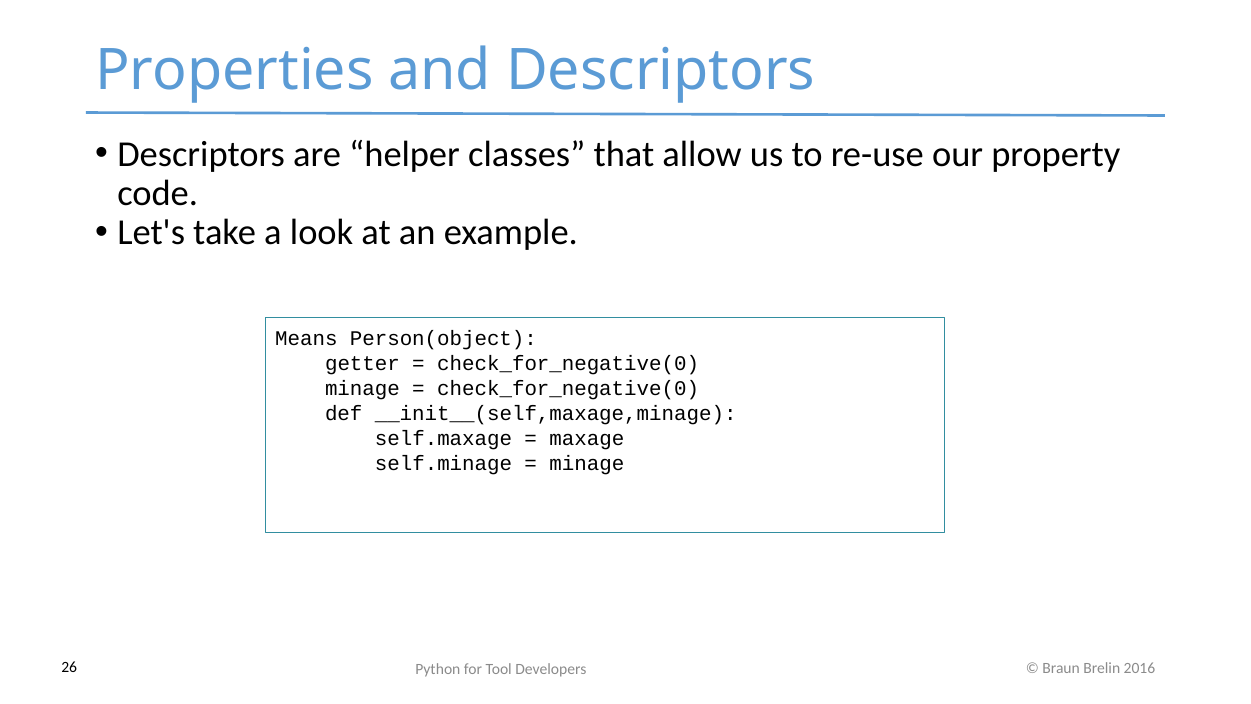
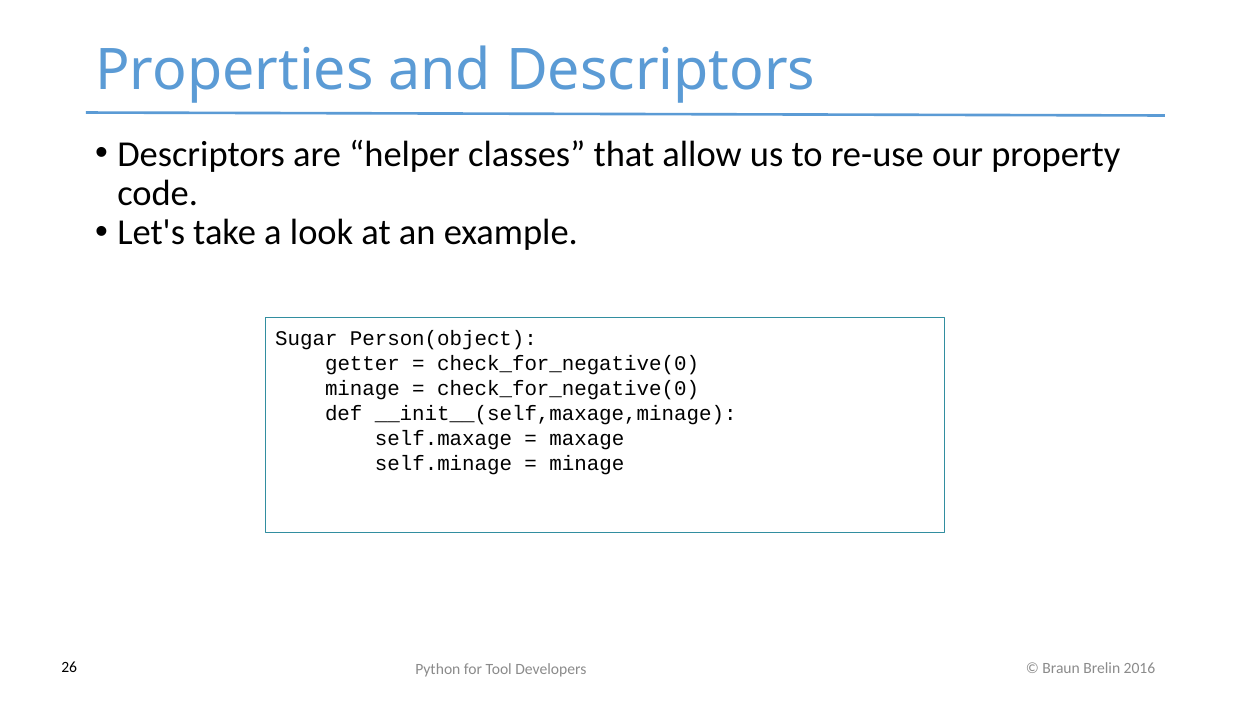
Means: Means -> Sugar (306, 339)
